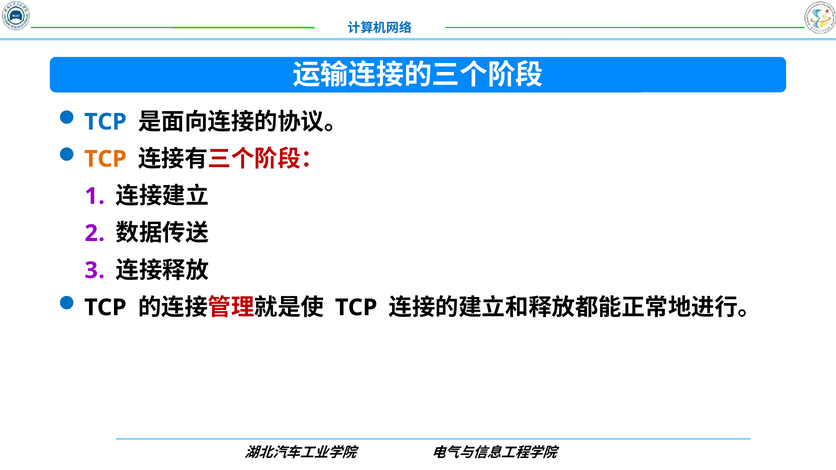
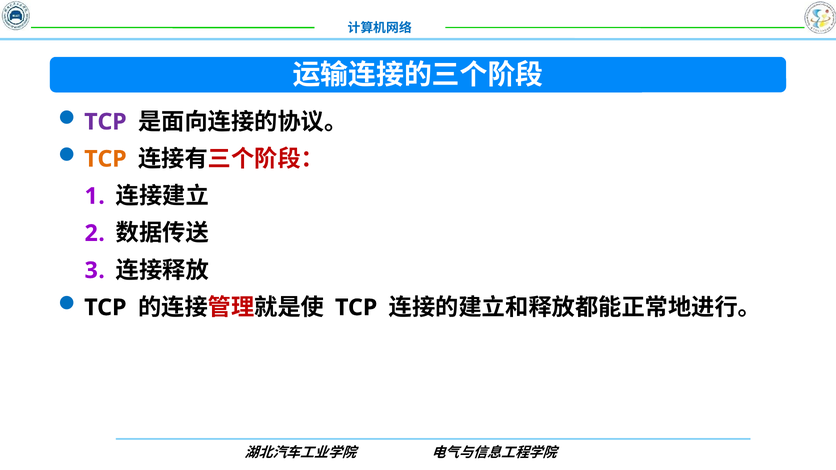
TCP colour: blue -> purple (105, 122)
